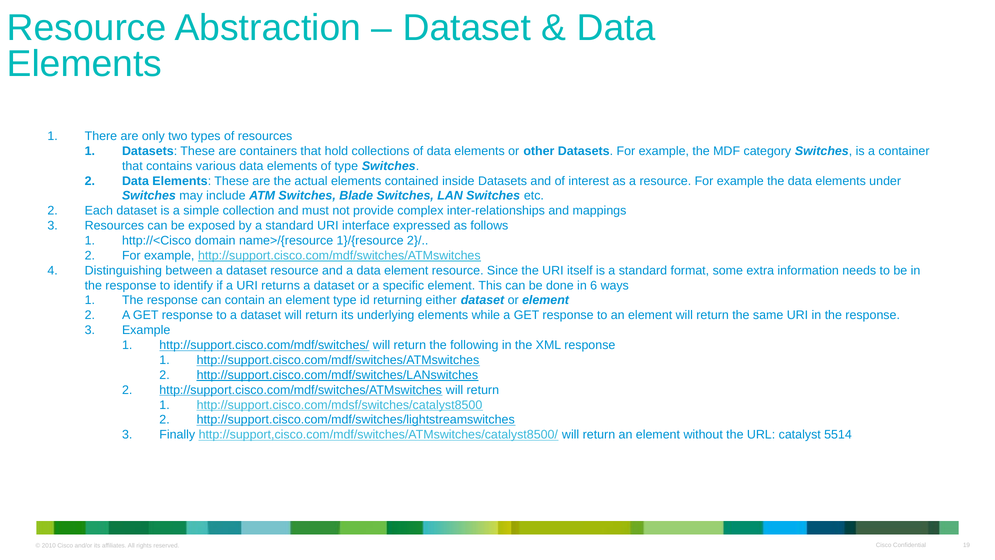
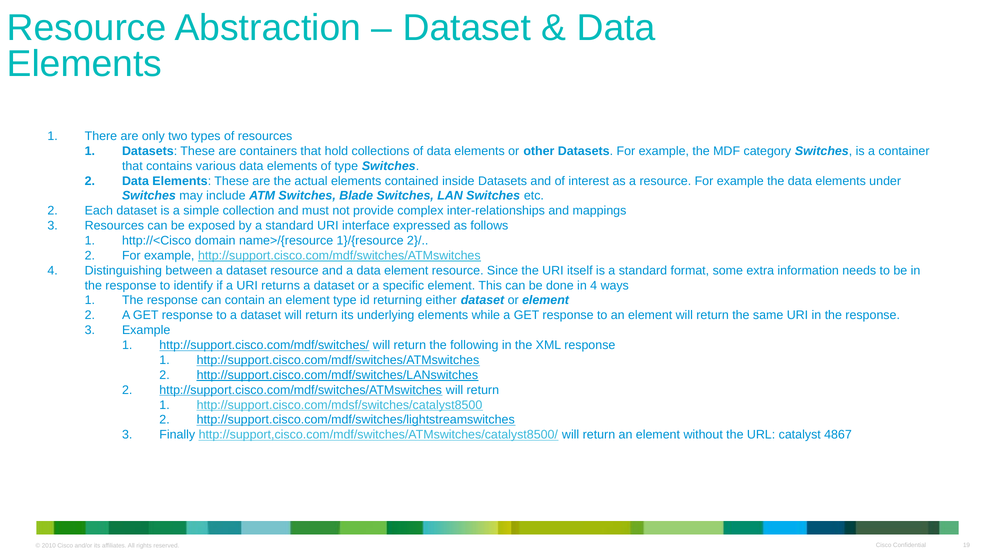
in 6: 6 -> 4 (594, 285)
5514: 5514 -> 4867 (838, 435)
